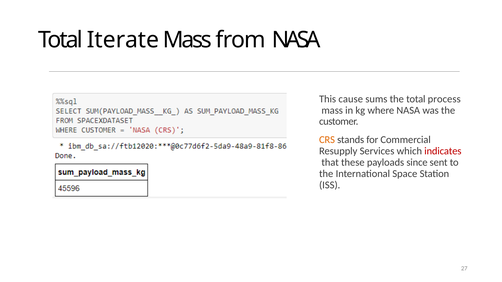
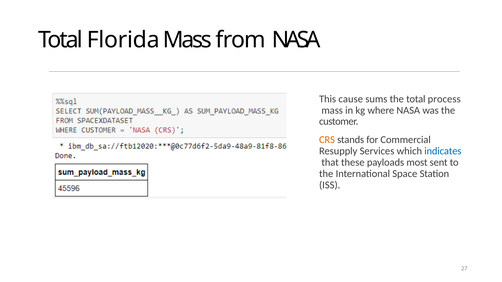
Iterate: Iterate -> Florida (123, 40)
indicates colour: red -> blue (443, 151)
since: since -> most (417, 163)
